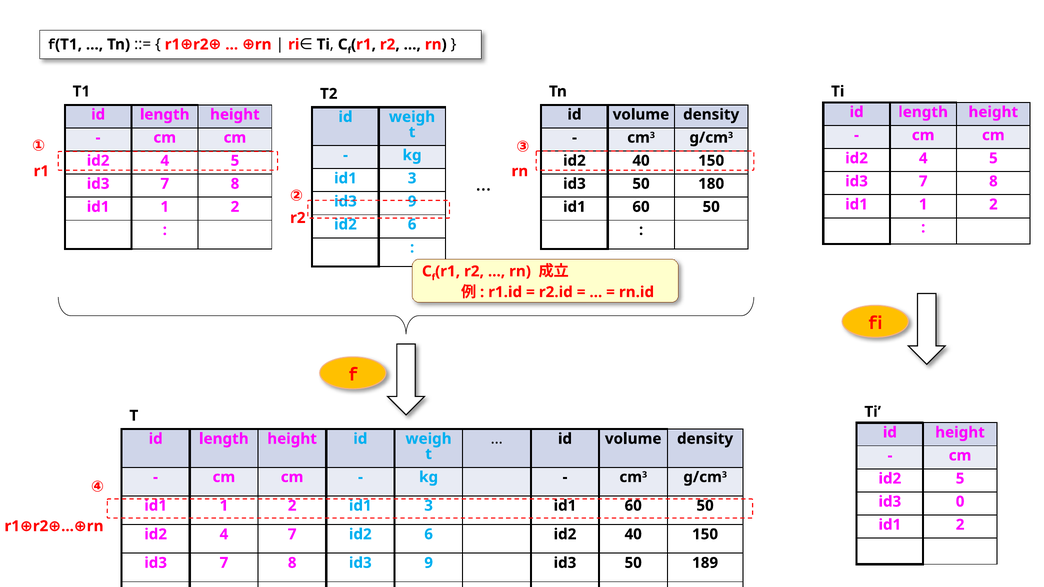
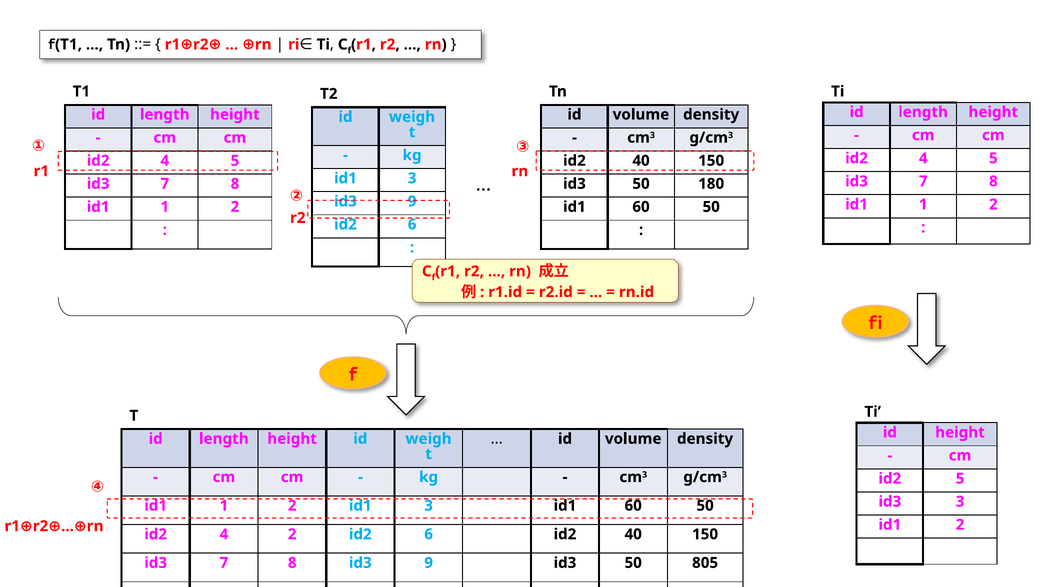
id3 0: 0 -> 3 (960, 502)
4 7: 7 -> 2 (292, 534)
189: 189 -> 805 (705, 563)
